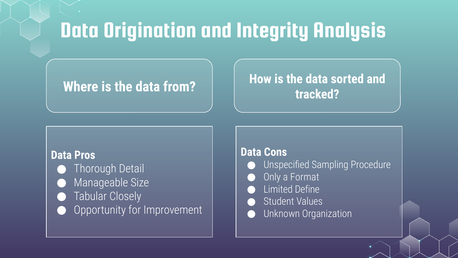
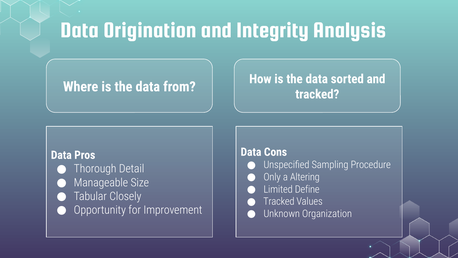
Format: Format -> Altering (305, 177)
Student: Student -> Tracked (279, 201)
